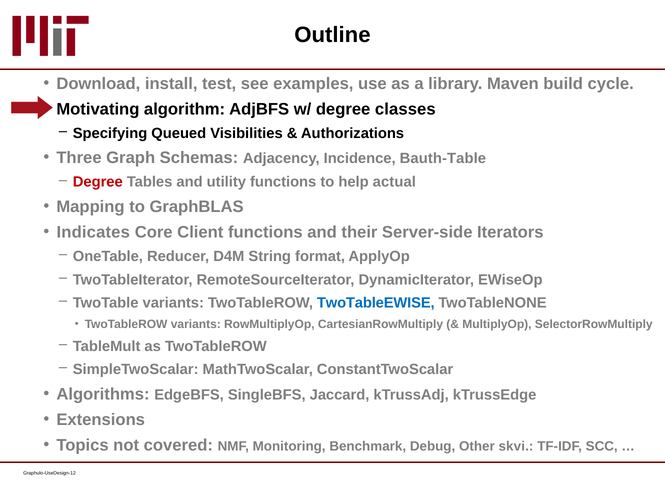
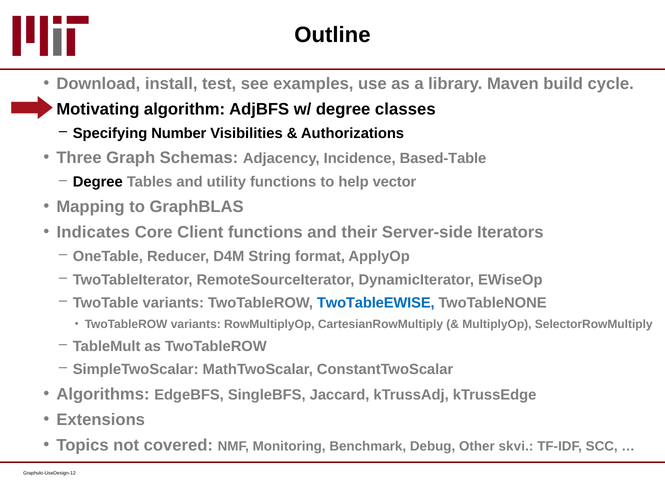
Queued: Queued -> Number (179, 133)
Bauth-Table: Bauth-Table -> Based-Table (443, 158)
Degree colour: red -> black (98, 182)
actual: actual -> vector (394, 182)
